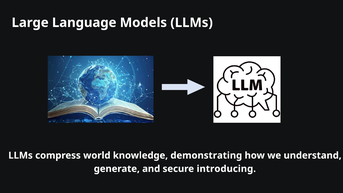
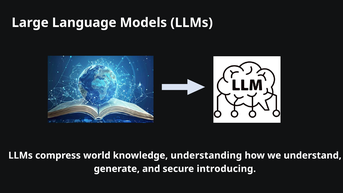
demonstrating: demonstrating -> understanding (206, 155)
